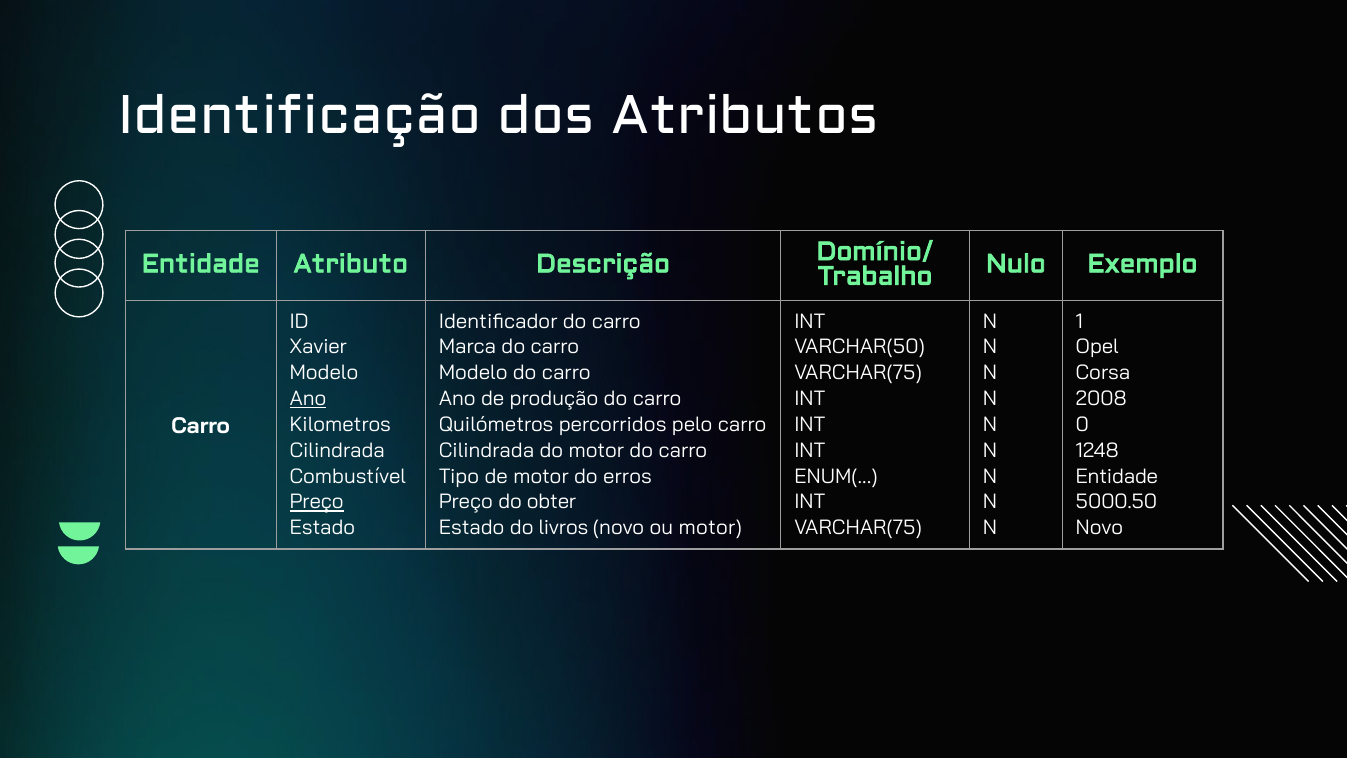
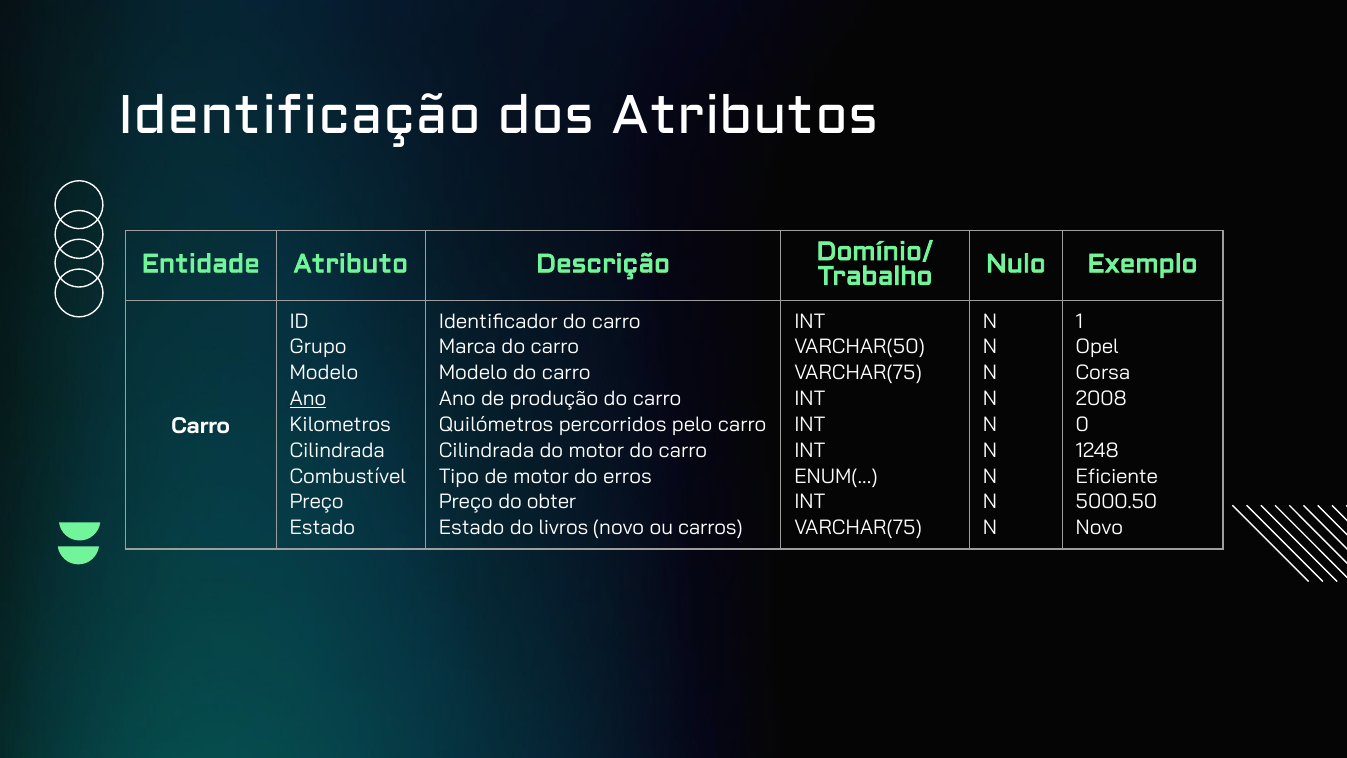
Xavier: Xavier -> Grupo (318, 347)
Entidade: Entidade -> Eficiente (1117, 476)
Preço underline: present -> none (317, 502)
ou motor: motor -> carros (710, 528)
